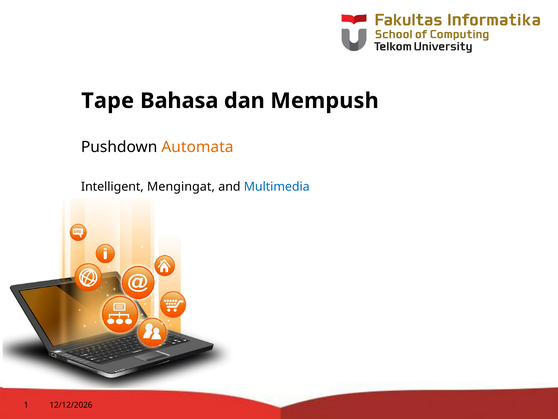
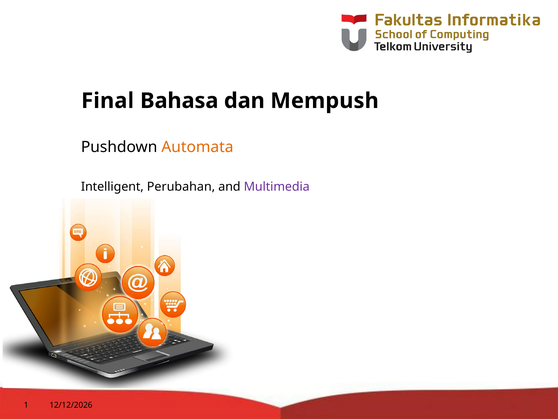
Tape: Tape -> Final (108, 101)
Mengingat: Mengingat -> Perubahan (181, 187)
Multimedia colour: blue -> purple (277, 187)
